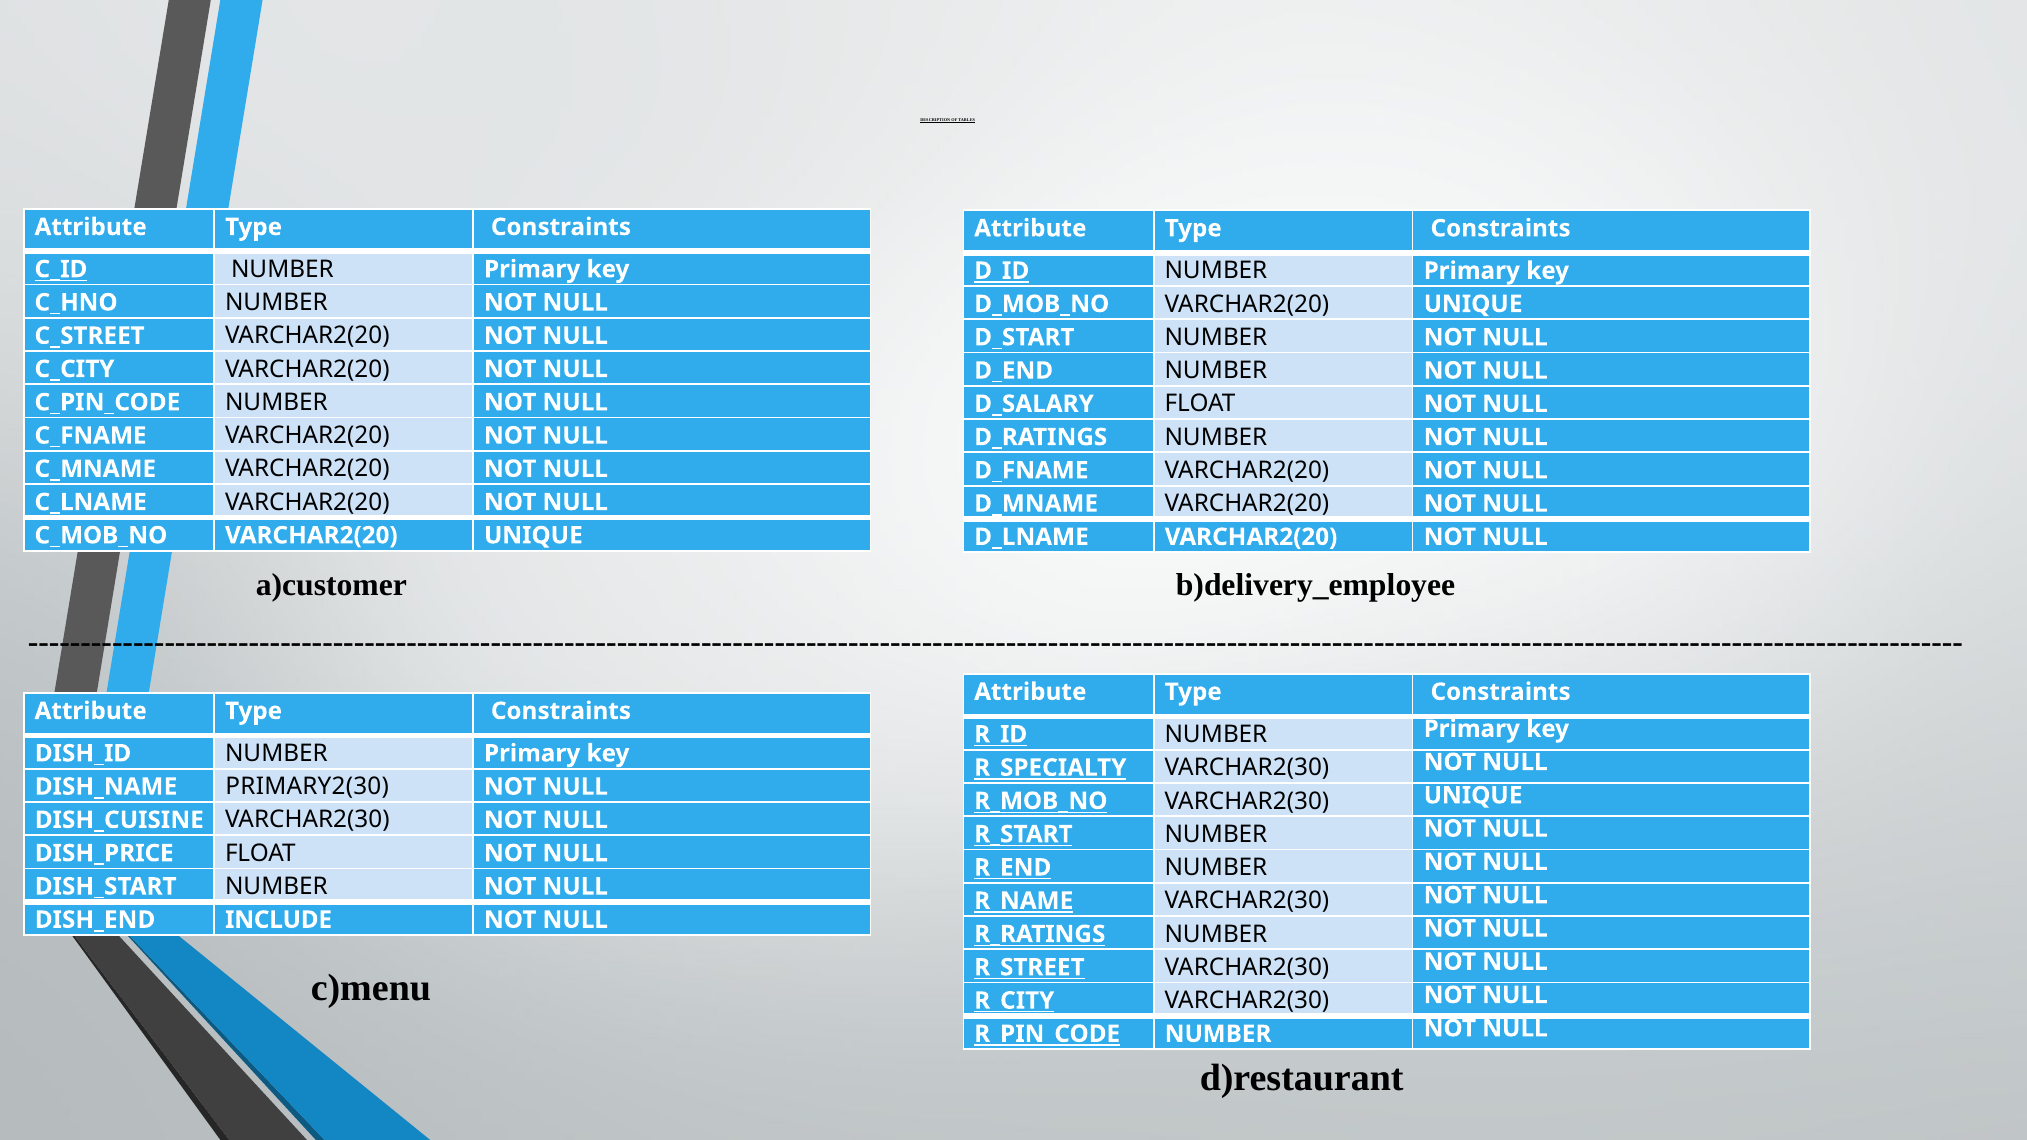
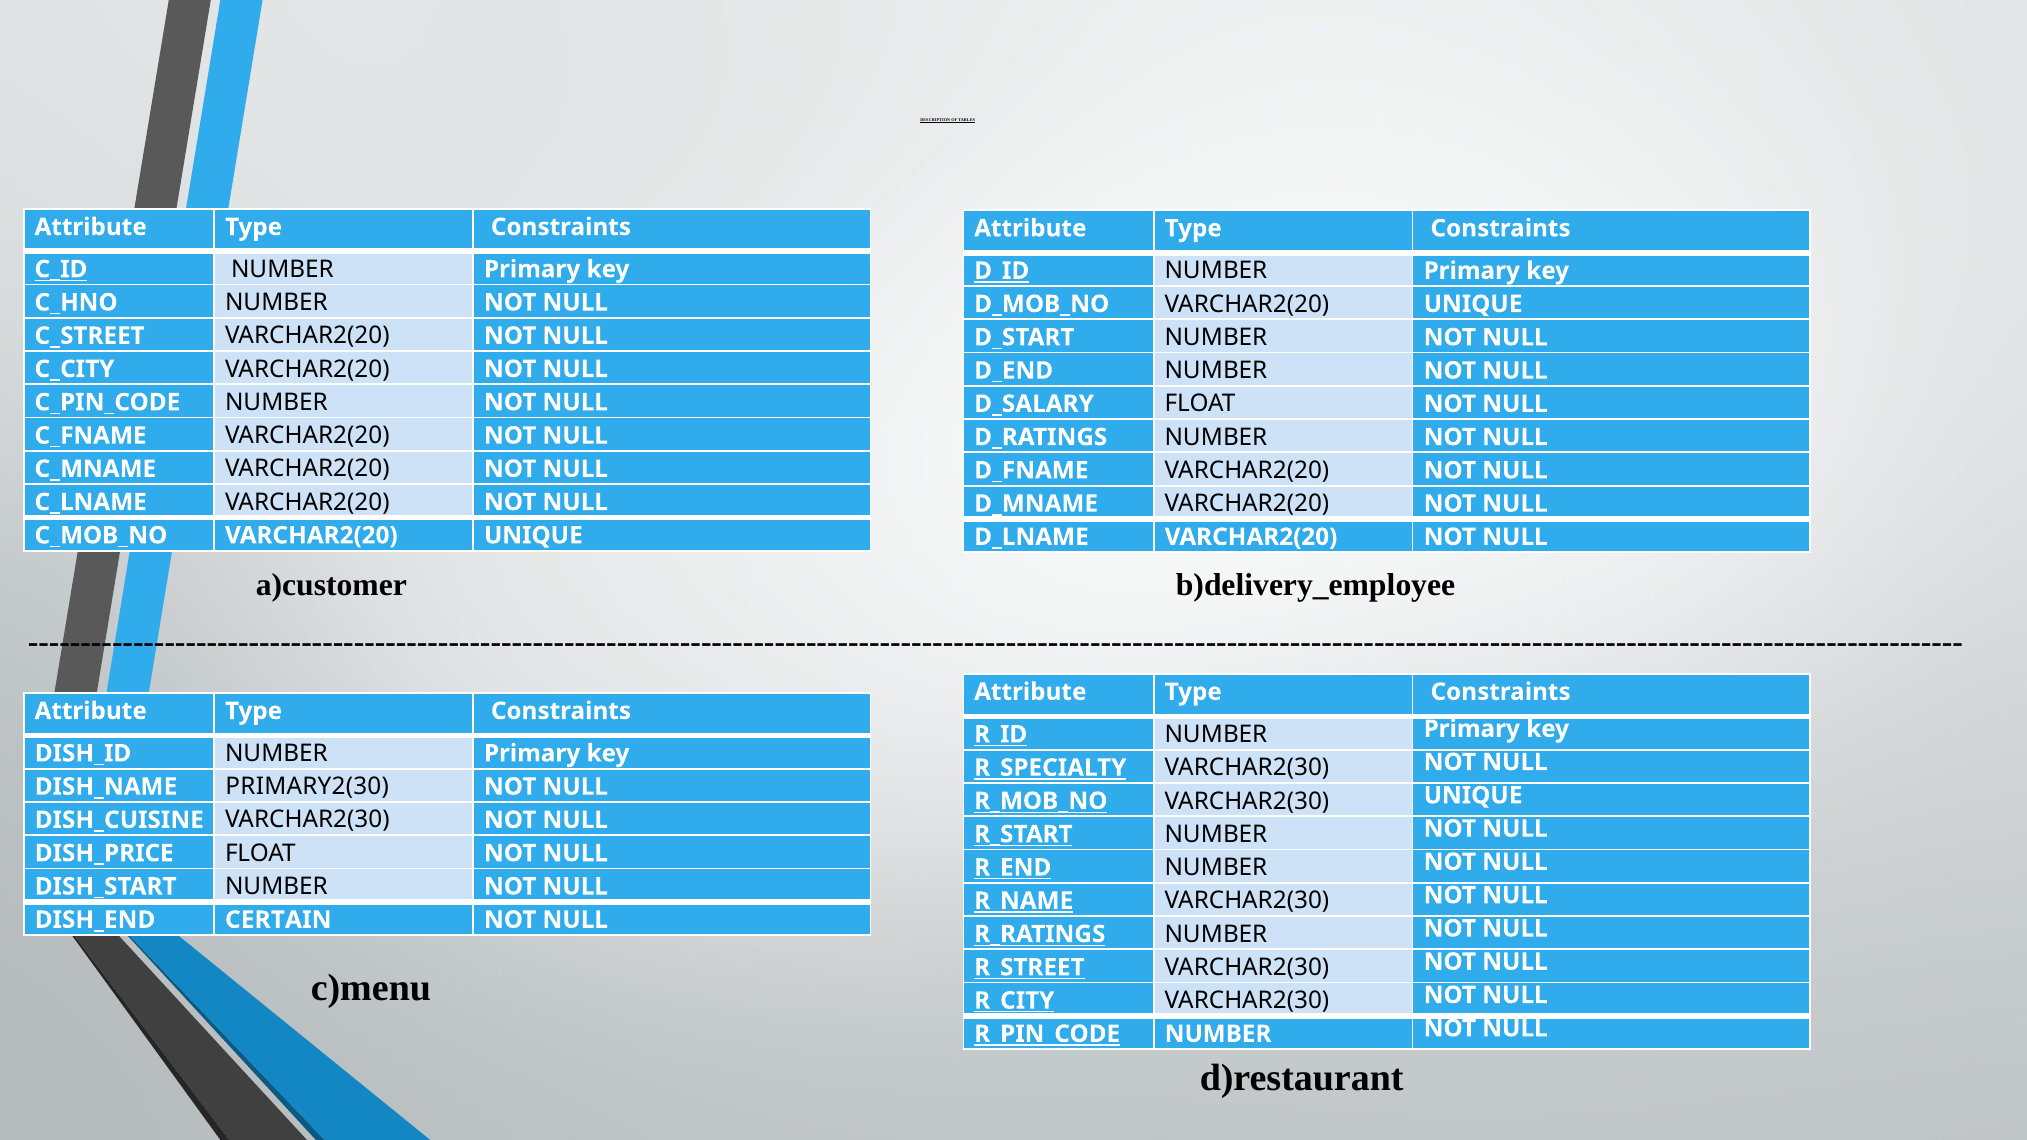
INCLUDE: INCLUDE -> CERTAIN (278, 920)
